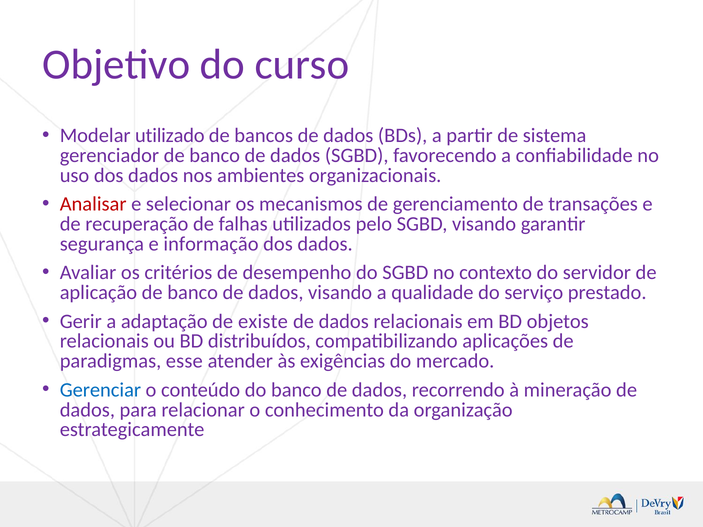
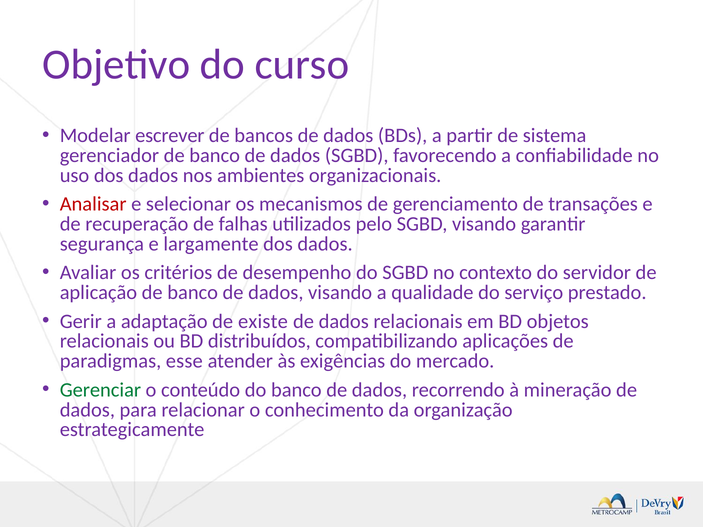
utilizado: utilizado -> escrever (170, 136)
informação: informação -> largamente (211, 244)
Gerenciar colour: blue -> green (100, 390)
